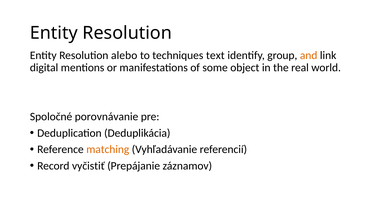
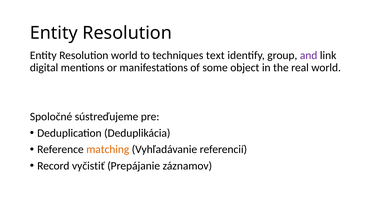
Resolution alebo: alebo -> world (124, 55)
and colour: orange -> purple (309, 55)
porovnávanie: porovnávanie -> sústreďujeme (107, 117)
